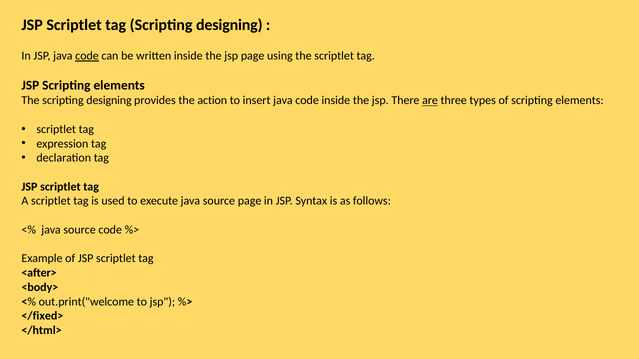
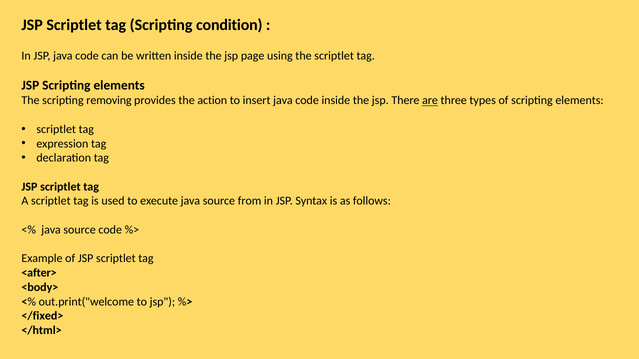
tag Scripting designing: designing -> condition (229, 25)
code underline: present -> none (87, 56)
The scripting designing: designing -> removing (109, 101)
source page: page -> from (250, 201)
